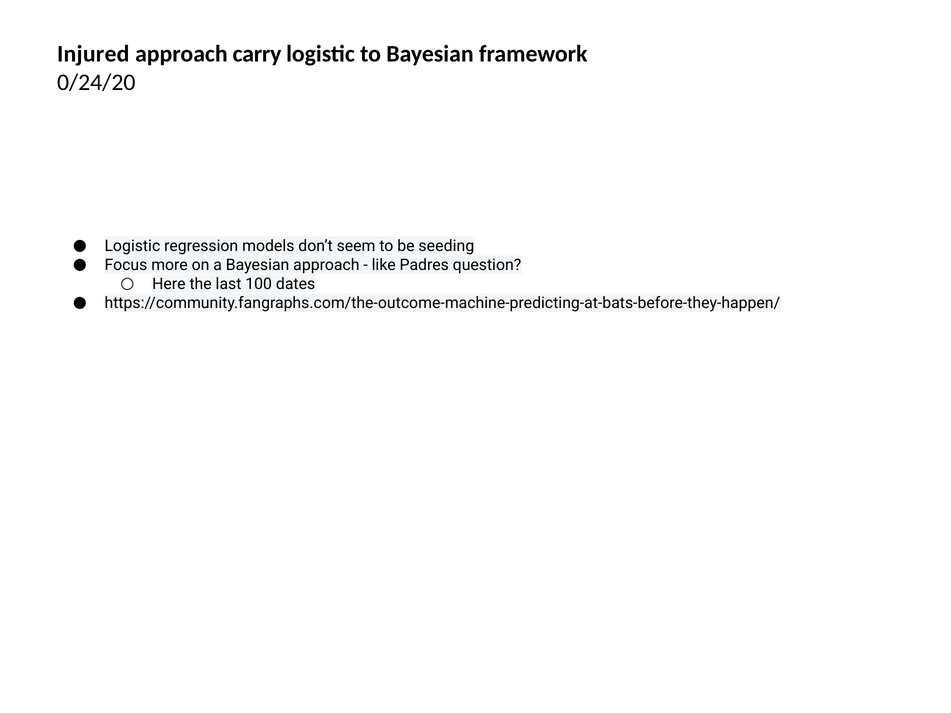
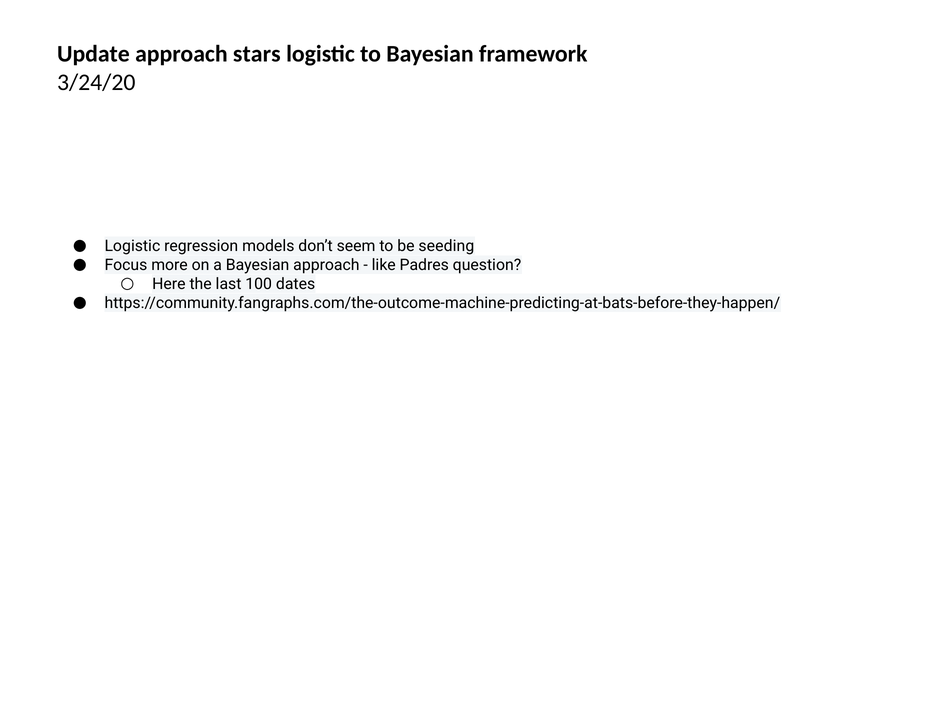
Injured: Injured -> Update (93, 54)
carry: carry -> stars (257, 54)
0/24/20: 0/24/20 -> 3/24/20 (96, 83)
